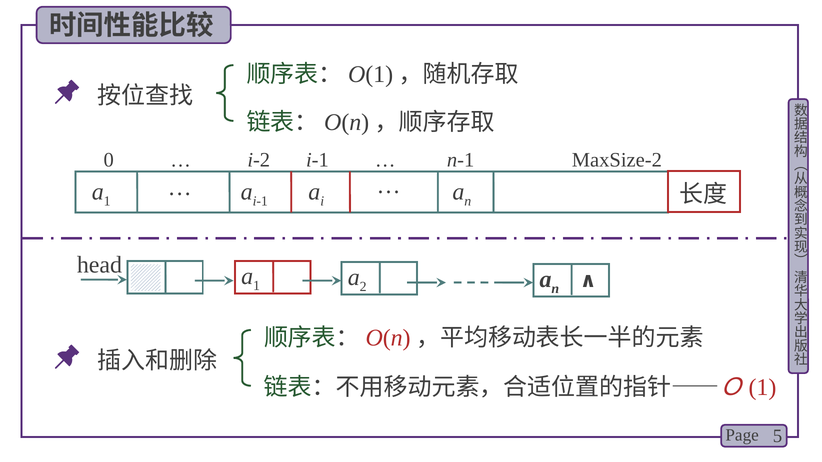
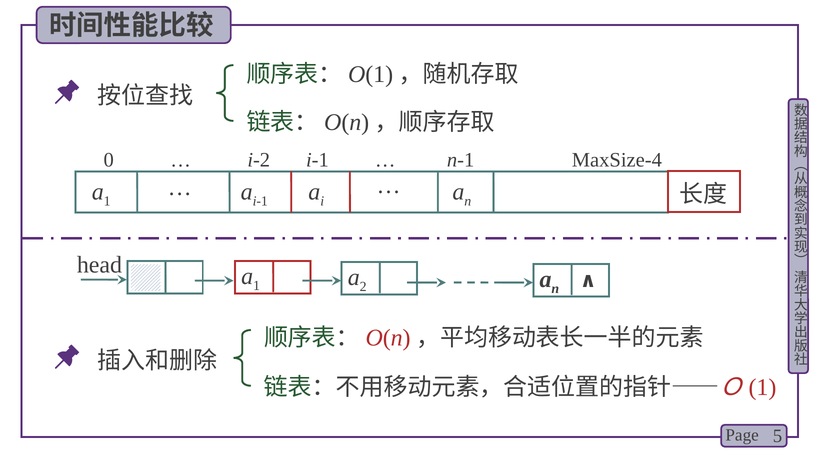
MaxSize-2: MaxSize-2 -> MaxSize-4 (617, 160)
